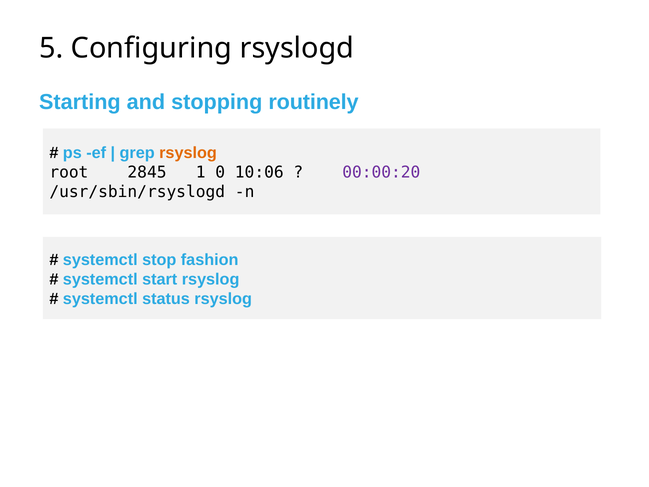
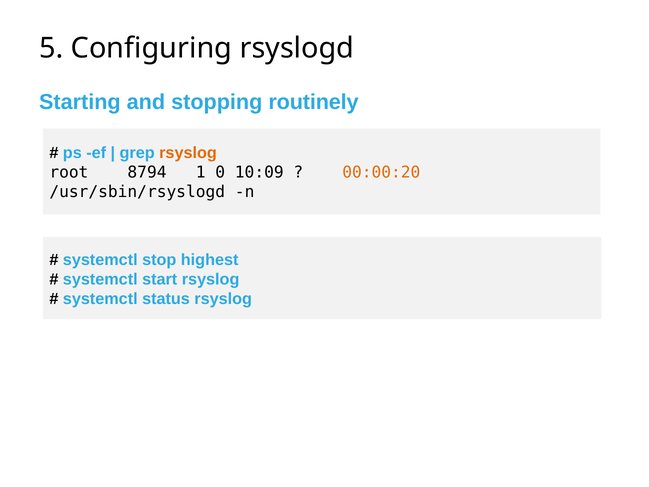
2845: 2845 -> 8794 (147, 172)
10:06: 10:06 -> 10:09 (259, 172)
00:00:20 colour: purple -> orange (381, 172)
fashion: fashion -> highest (210, 260)
